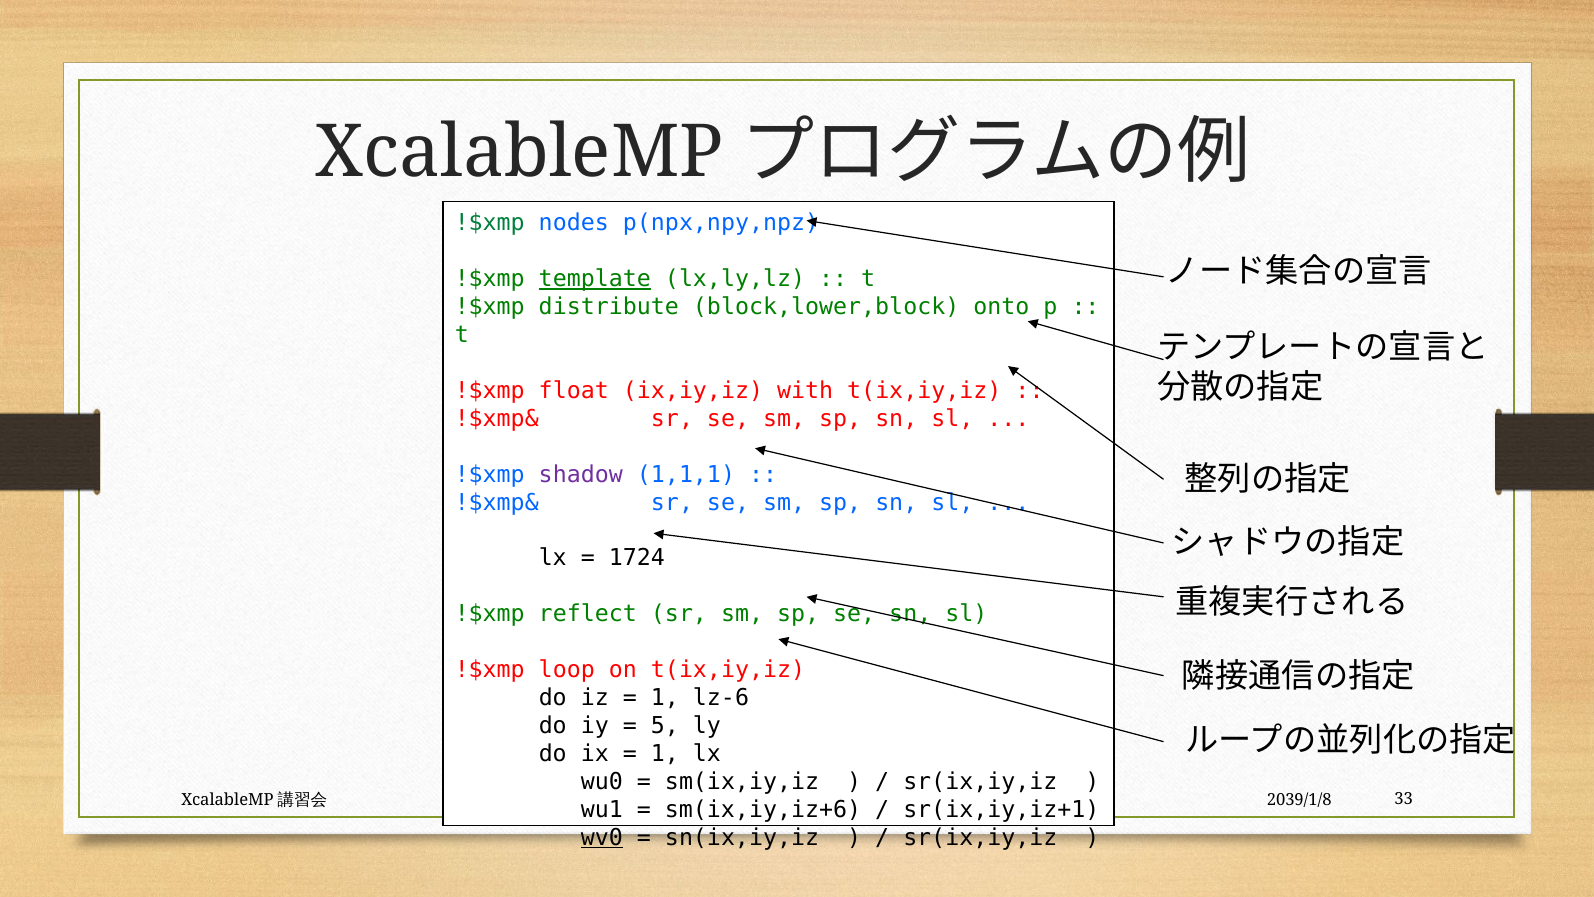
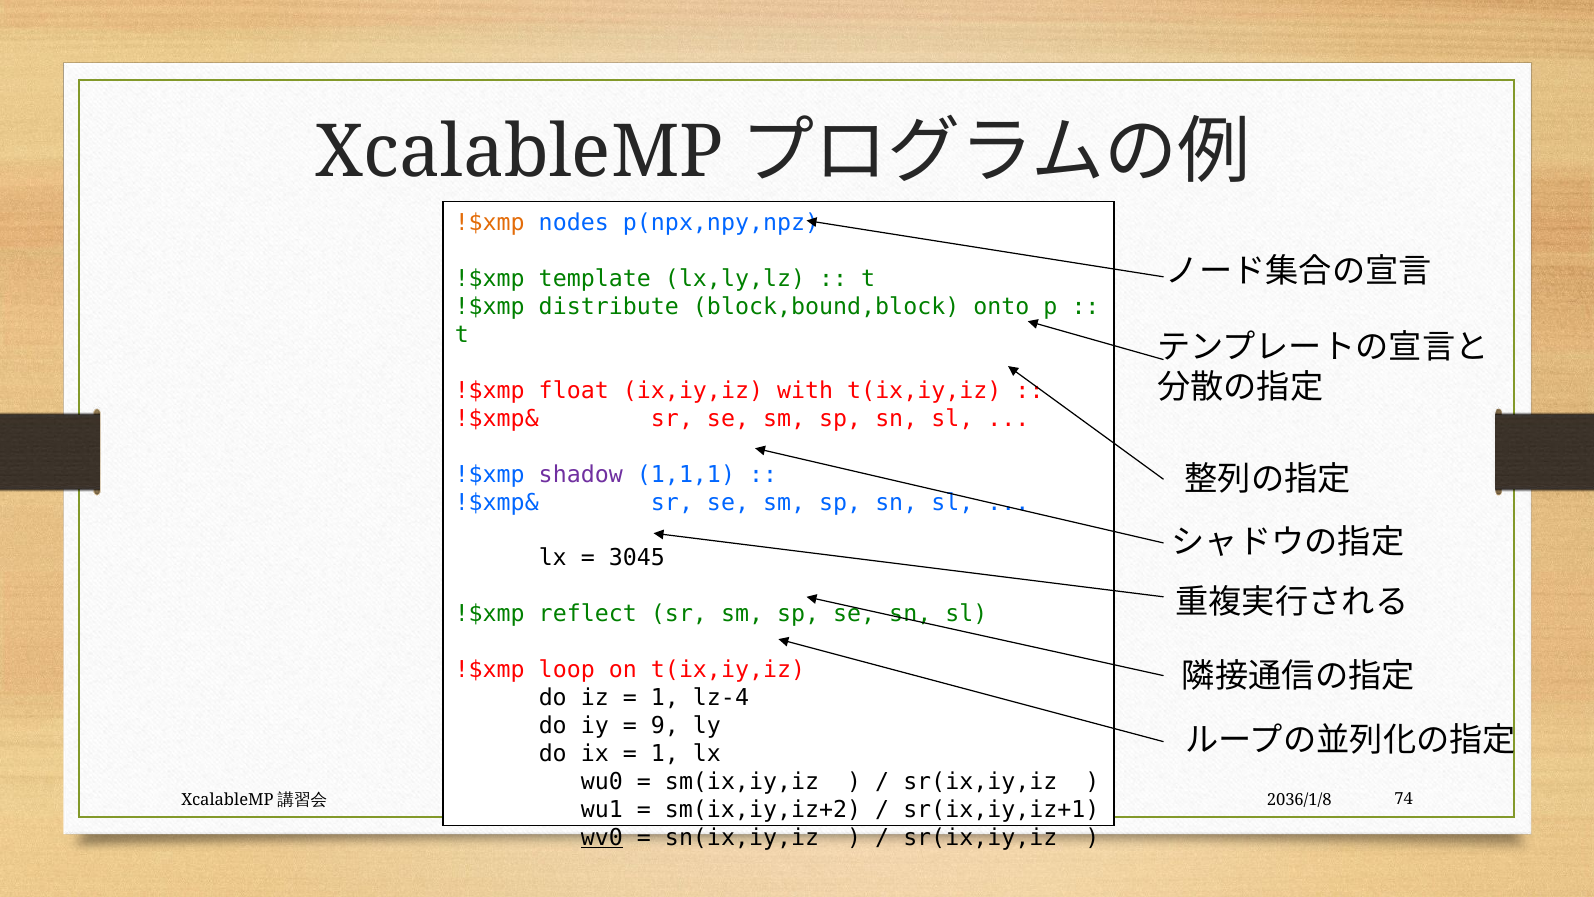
!$xmp colour: green -> orange (490, 223)
template underline: present -> none (595, 279)
block,lower,block: block,lower,block -> block,bound,block (826, 307)
1724: 1724 -> 3045 (637, 558)
lz-6: lz-6 -> lz-4 (721, 698)
5: 5 -> 9 (665, 725)
33: 33 -> 74 (1404, 799)
2039/1/8: 2039/1/8 -> 2036/1/8 (1299, 800)
sm(ix,iy,iz+6: sm(ix,iy,iz+6 -> sm(ix,iy,iz+2 (763, 809)
